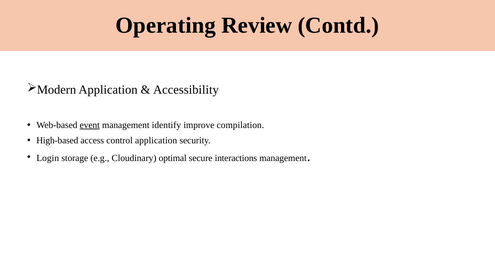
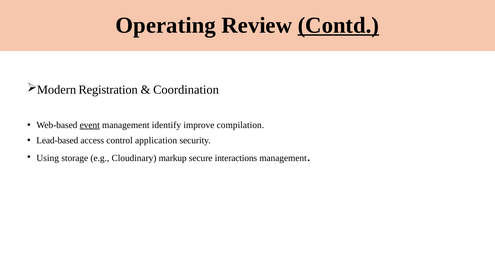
Contd underline: none -> present (338, 25)
Application: Application -> Registration (108, 89)
Accessibility: Accessibility -> Coordination (186, 89)
High-based: High-based -> Lead-based (57, 140)
Login: Login -> Using (48, 158)
optimal: optimal -> markup (173, 158)
